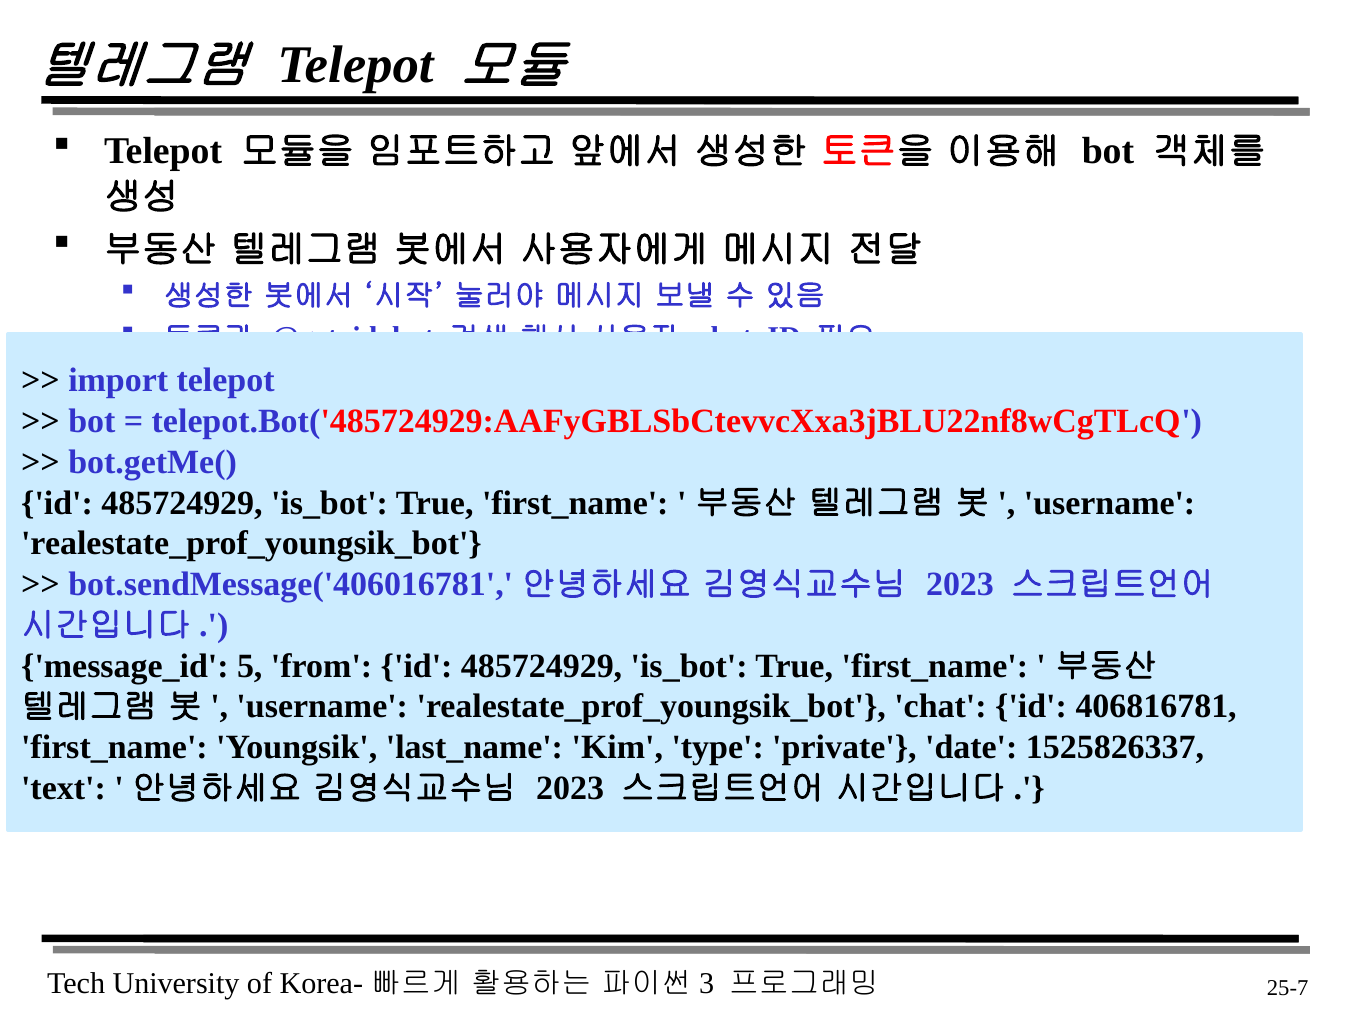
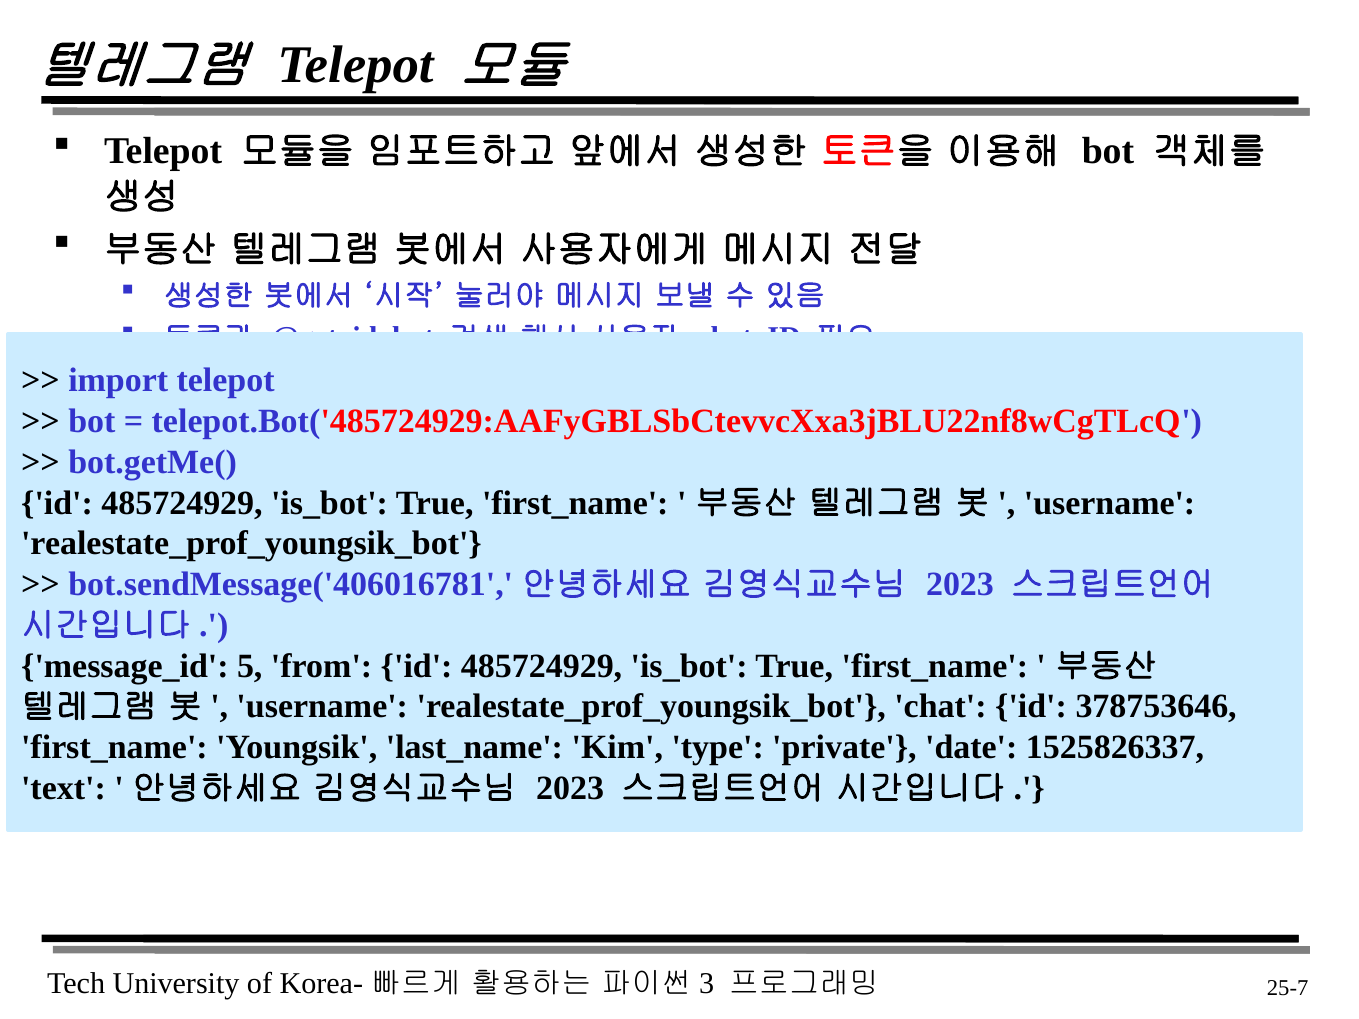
406816781: 406816781 -> 378753646 (1156, 707)
